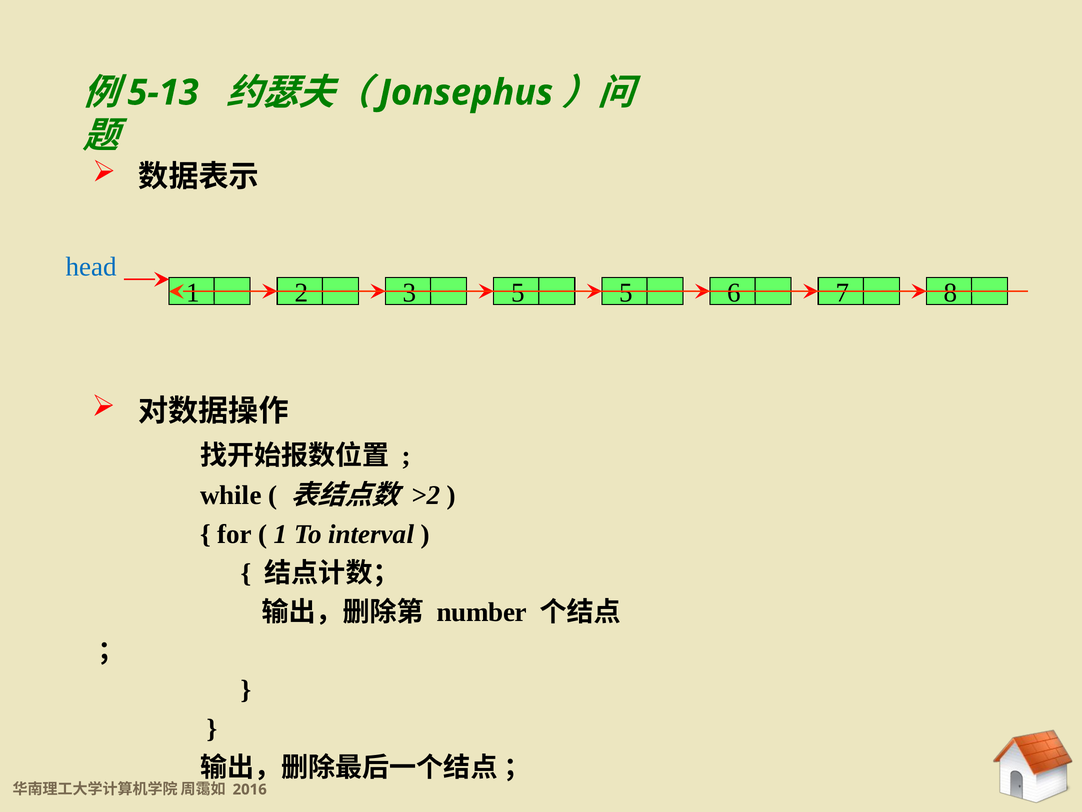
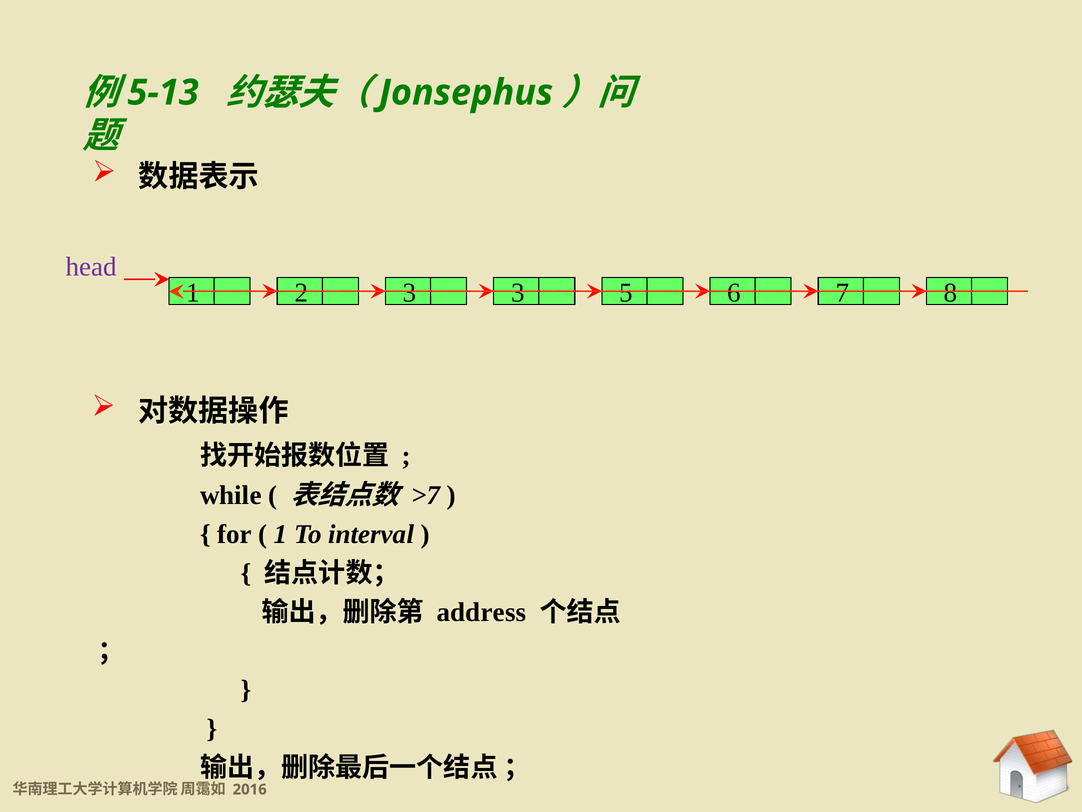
head colour: blue -> purple (91, 266)
3 5: 5 -> 3 (518, 293)
>2: >2 -> >7 (426, 495)
number: number -> address (481, 612)
